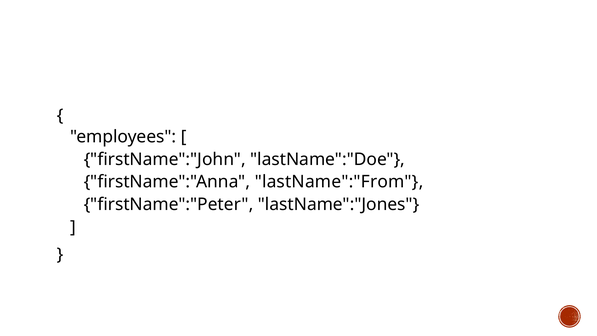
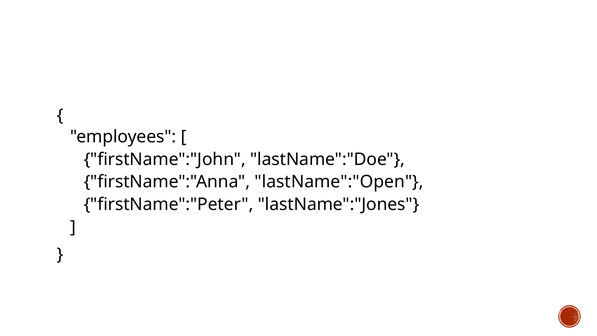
lastName":"From: lastName":"From -> lastName":"Open (339, 182)
